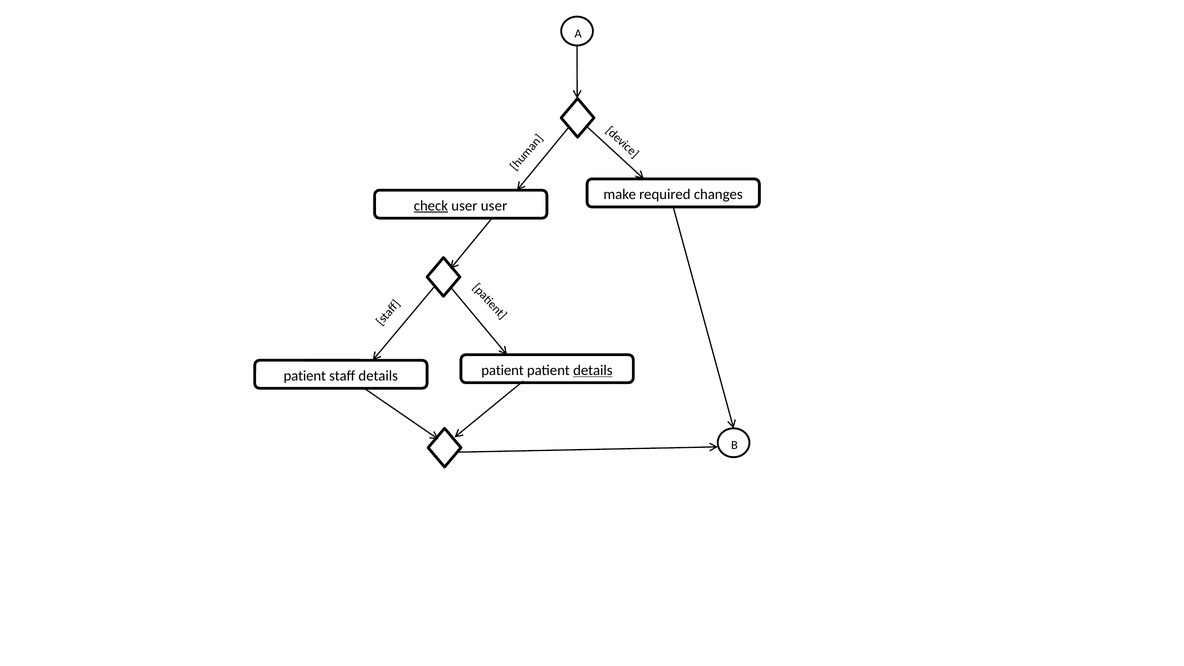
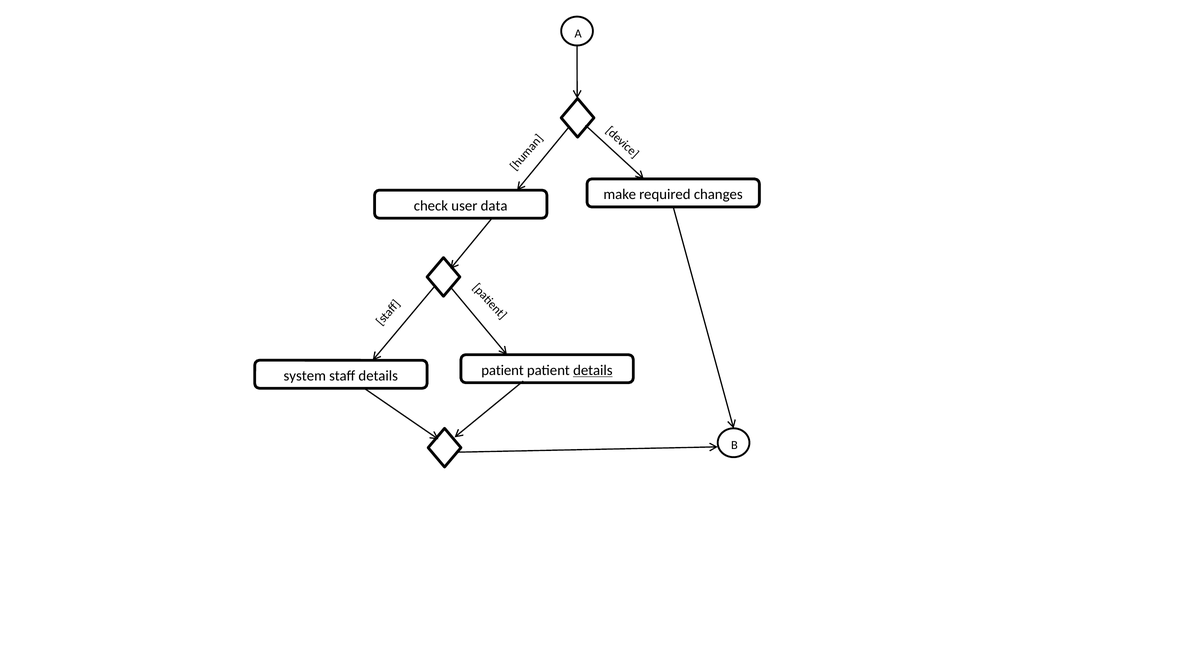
check underline: present -> none (431, 206)
user user: user -> data (494, 206)
patient: patient -> system (305, 376)
